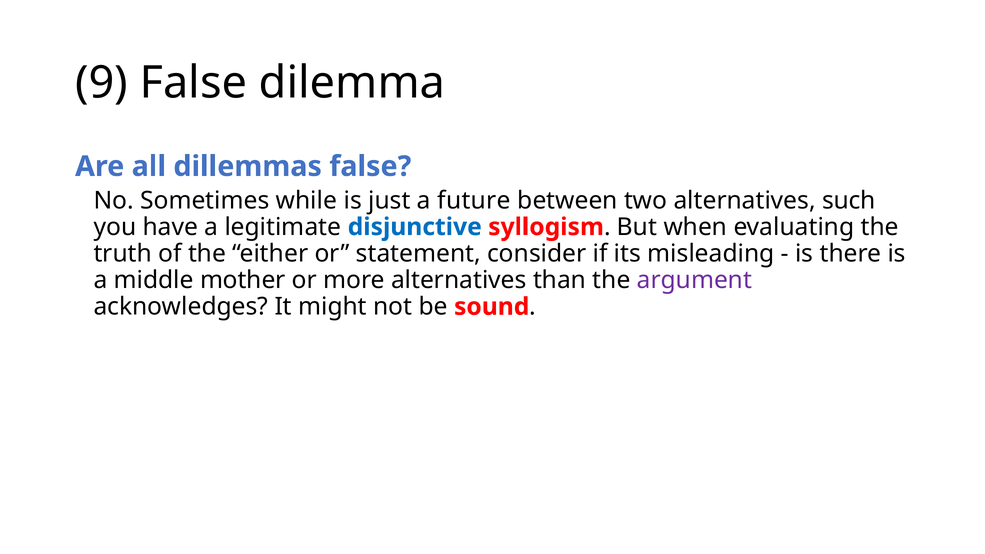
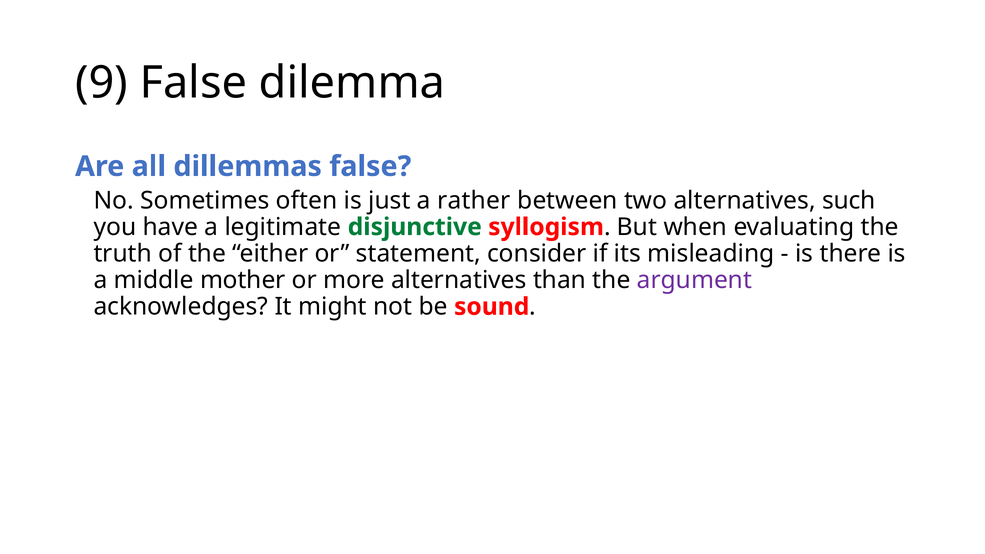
while: while -> often (306, 200)
future: future -> rather (474, 200)
disjunctive colour: blue -> green (415, 227)
